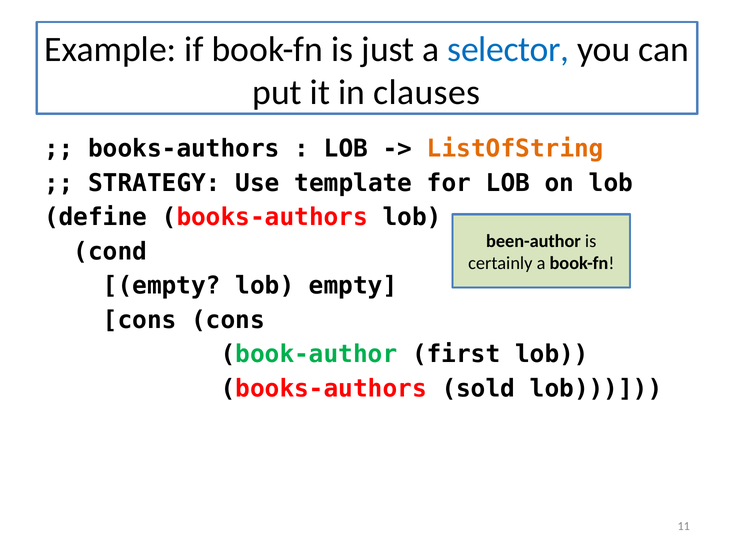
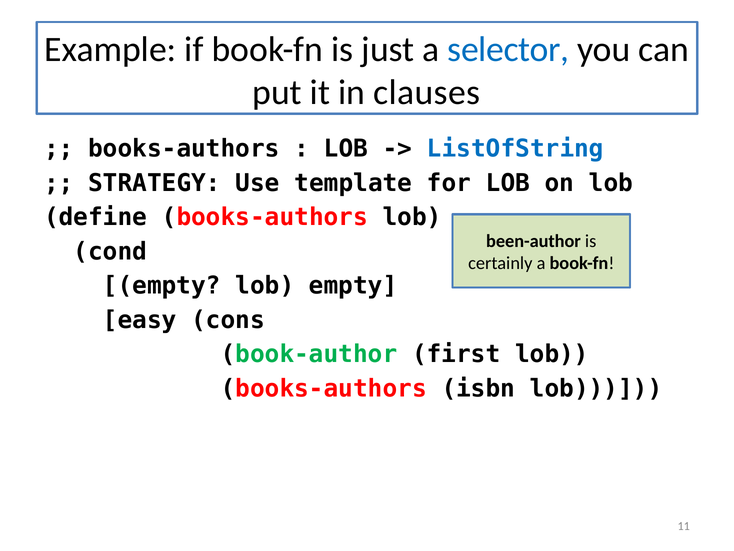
ListOfString colour: orange -> blue (515, 149)
cons: cons -> easy (140, 320)
sold: sold -> isbn (478, 388)
